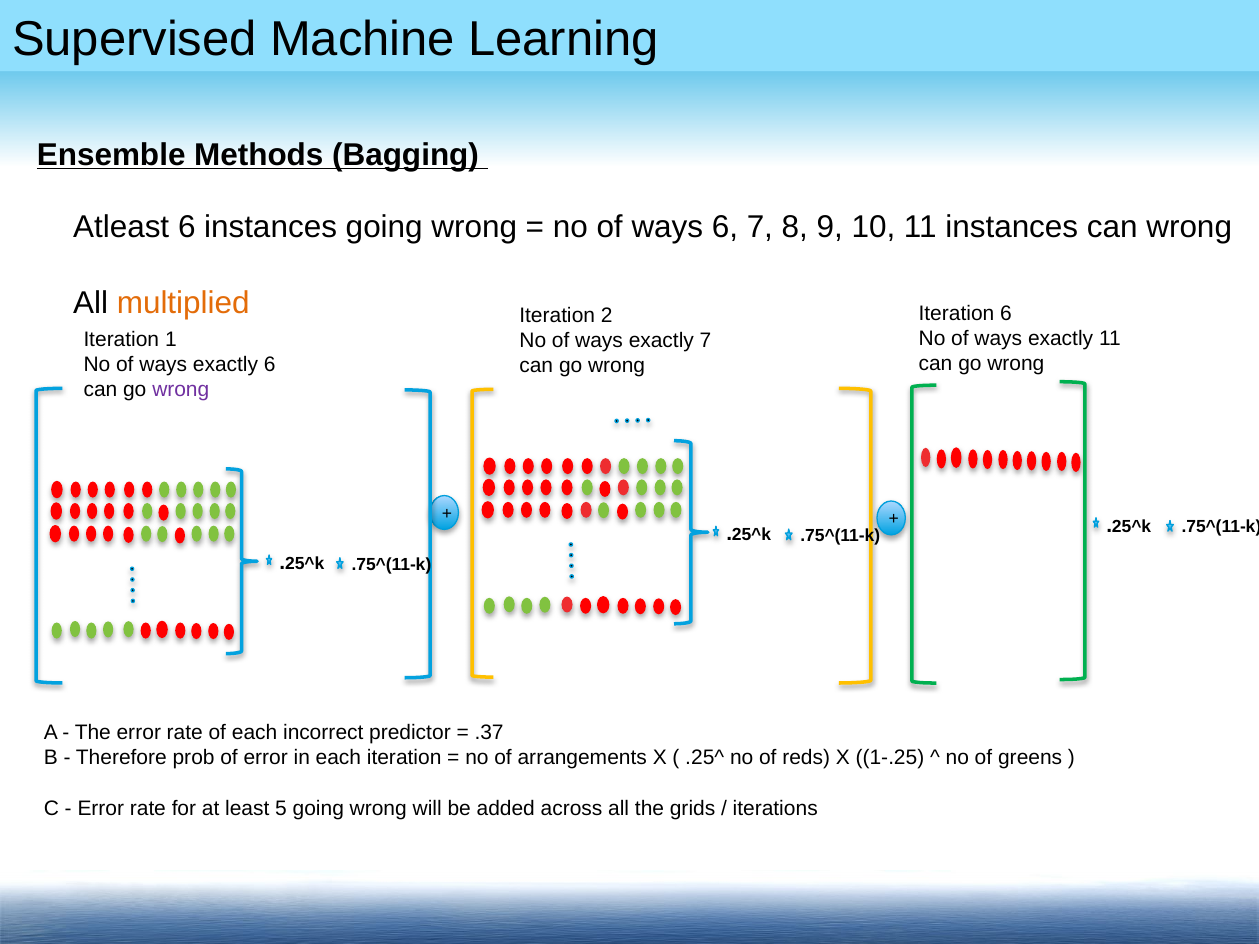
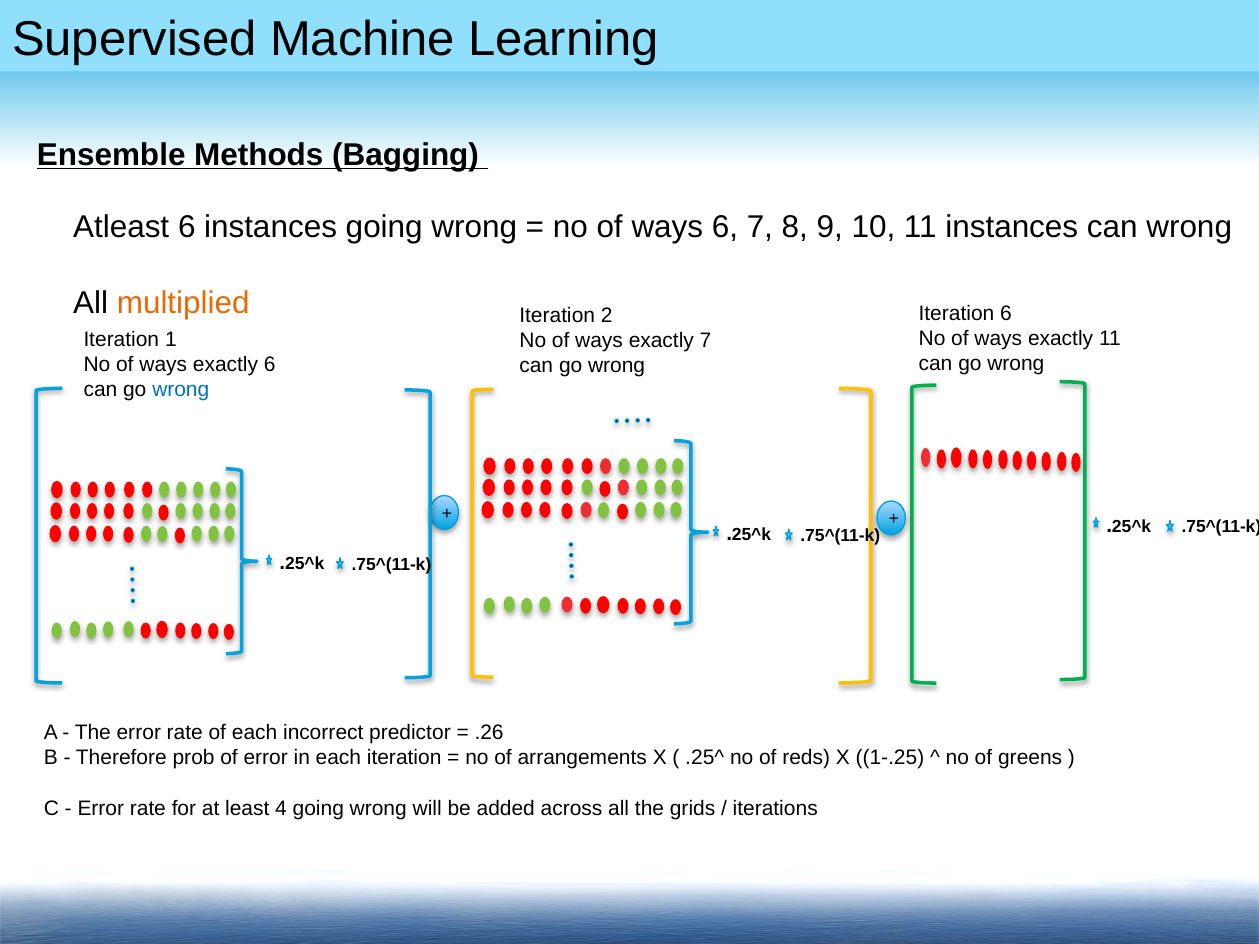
wrong colour: purple -> blue (181, 390)
.37: .37 -> .26 (489, 733)
5: 5 -> 4 (281, 808)
